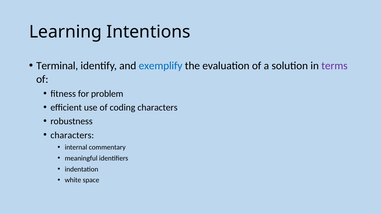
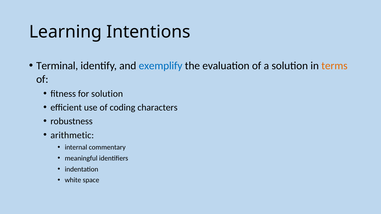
terms colour: purple -> orange (334, 66)
for problem: problem -> solution (107, 94)
characters: characters -> arithmetic (72, 135)
